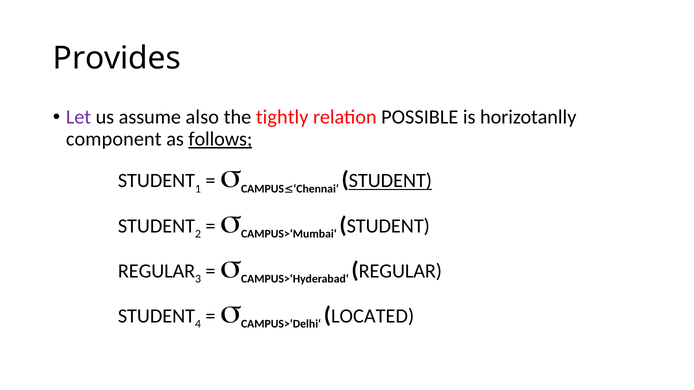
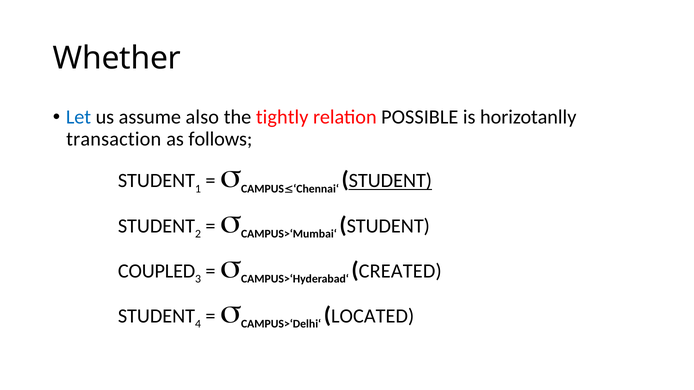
Provides: Provides -> Whether (117, 58)
Let colour: purple -> blue (79, 117)
component: component -> transaction (114, 139)
follows underline: present -> none (220, 139)
REGULAR: REGULAR -> COUPLED (157, 271)
REGULAR: REGULAR -> CREATED (400, 271)
